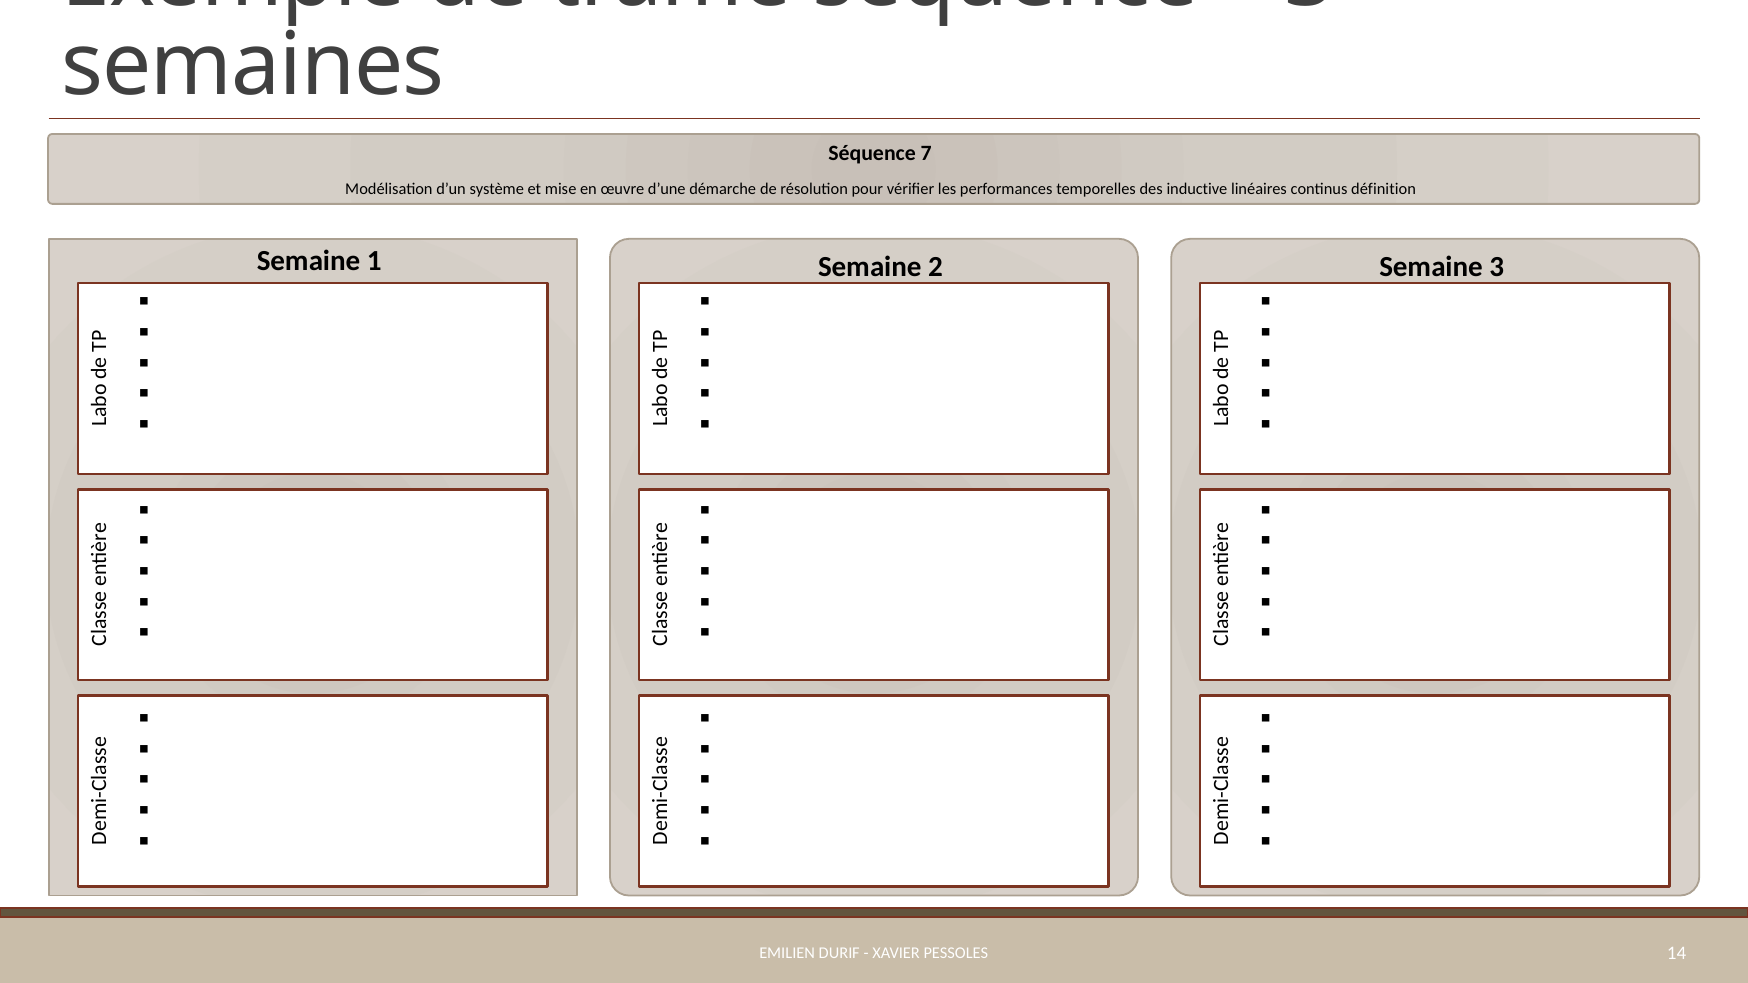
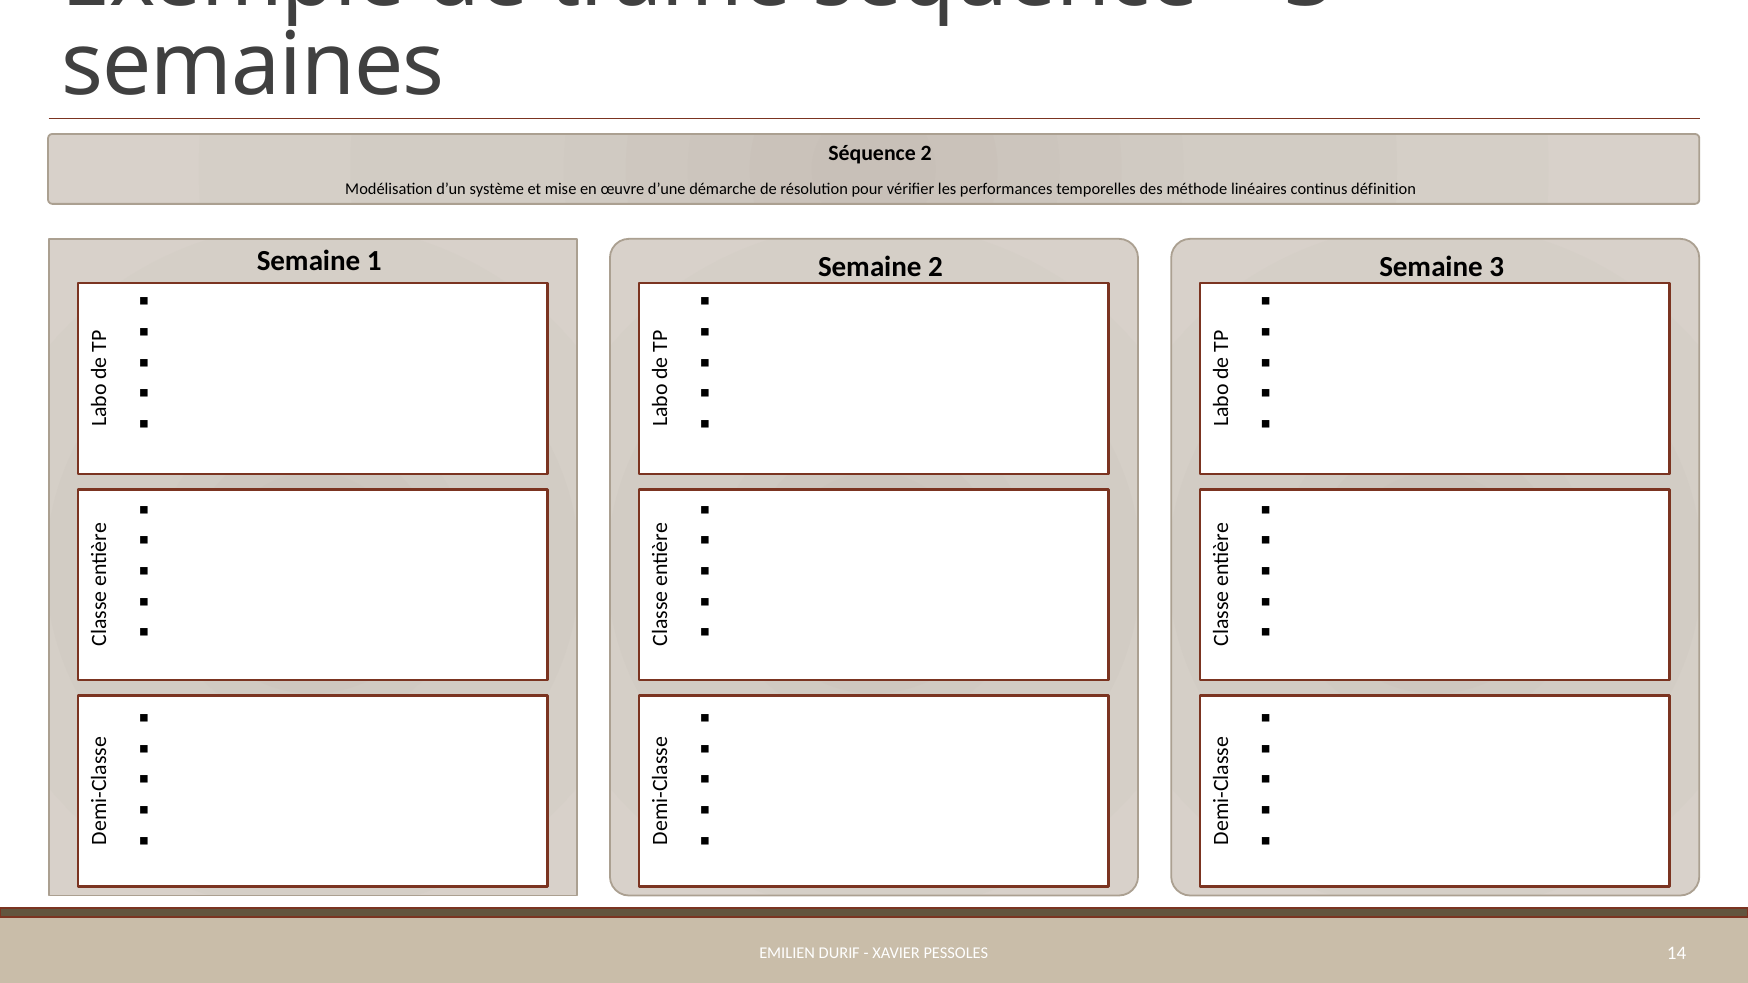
Séquence 7: 7 -> 2 (926, 153)
inductive: inductive -> méthode (1197, 189)
